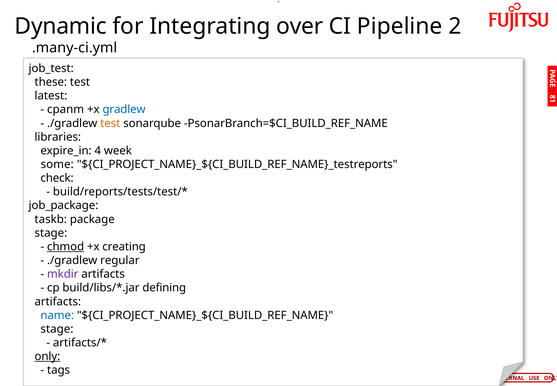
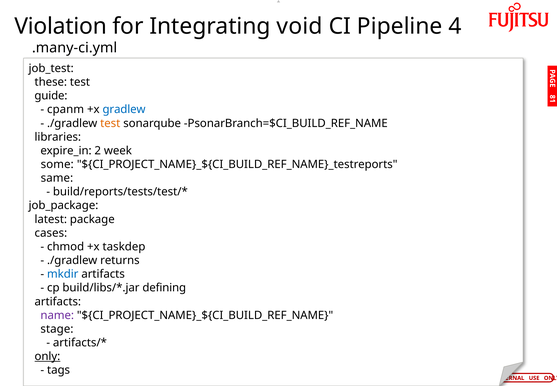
Dynamic: Dynamic -> Violation (61, 26)
over: over -> void (300, 26)
2: 2 -> 4 (455, 26)
latest: latest -> guide (51, 96)
4: 4 -> 2 (98, 151)
check: check -> same (57, 178)
taskb: taskb -> latest (51, 219)
stage: stage -> cases (51, 233)
chmod underline: present -> none (66, 246)
creating: creating -> taskdep (124, 246)
regular: regular -> returns (120, 260)
mkdir colour: purple -> blue (63, 274)
name colour: blue -> purple (57, 315)
